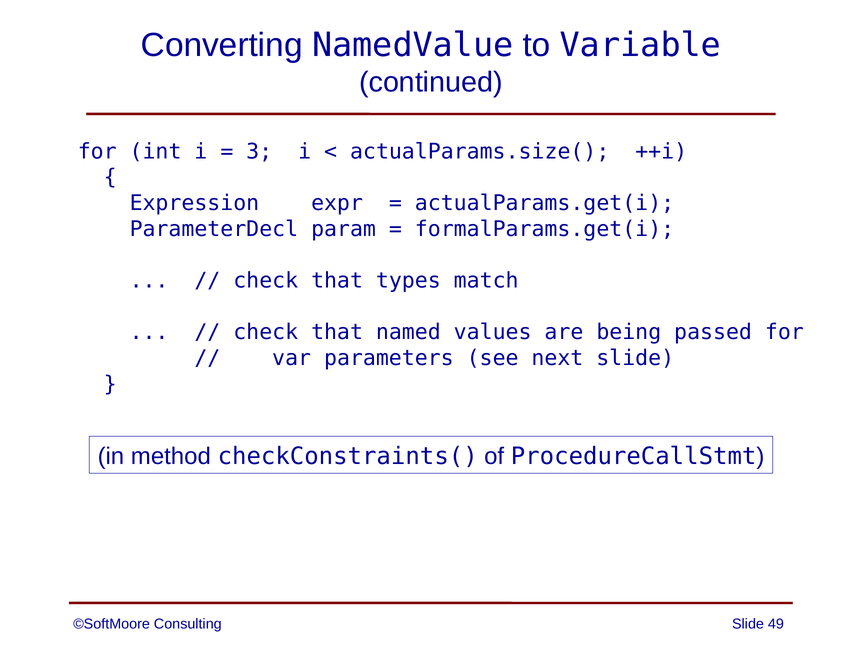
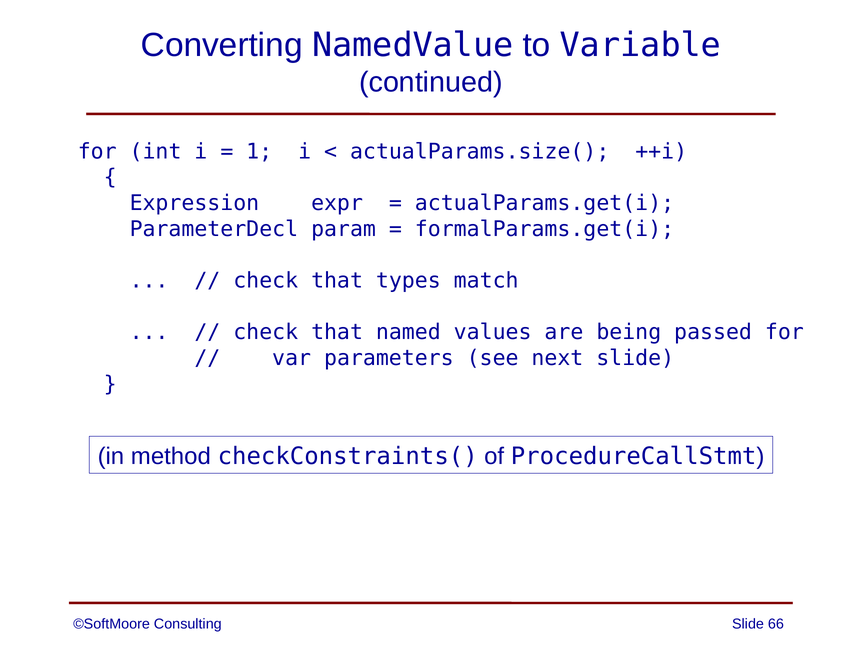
3: 3 -> 1 (259, 152)
49: 49 -> 66 (776, 625)
